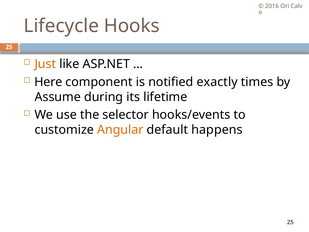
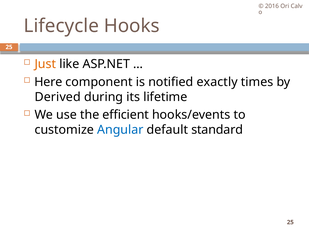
Assume: Assume -> Derived (58, 97)
selector: selector -> efficient (126, 115)
Angular colour: orange -> blue (120, 130)
happens: happens -> standard (217, 130)
